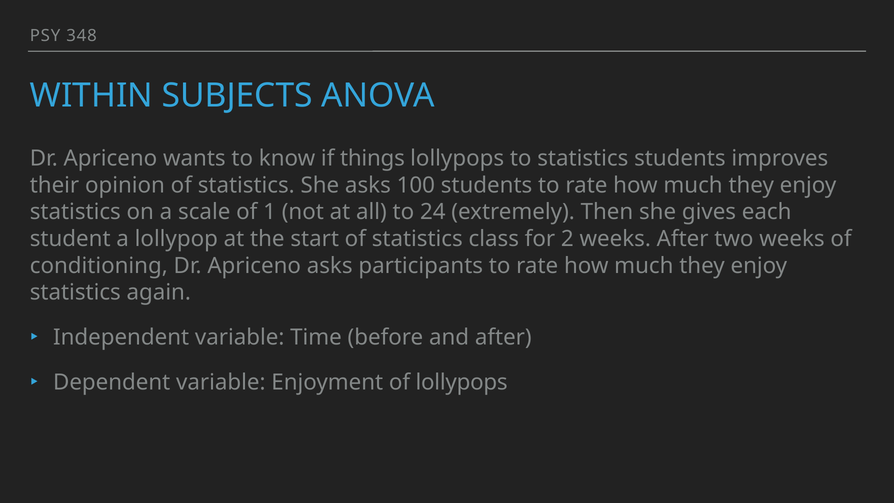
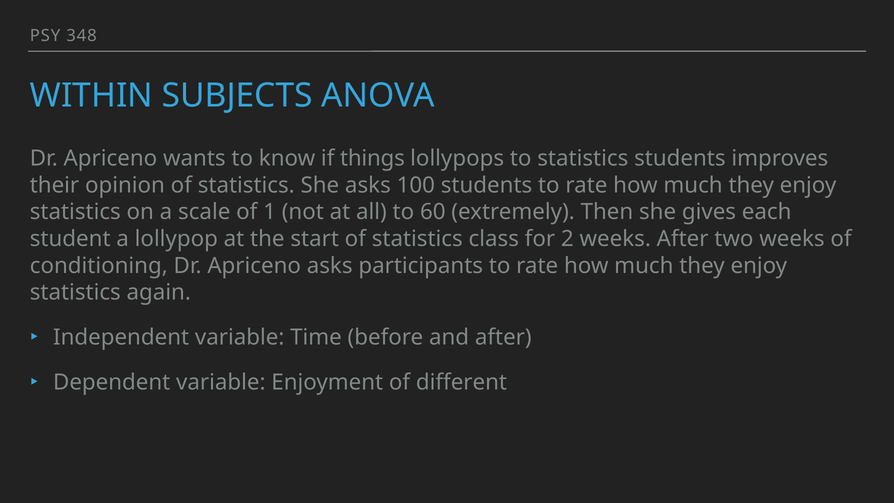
24: 24 -> 60 (433, 212)
of lollypops: lollypops -> different (462, 382)
